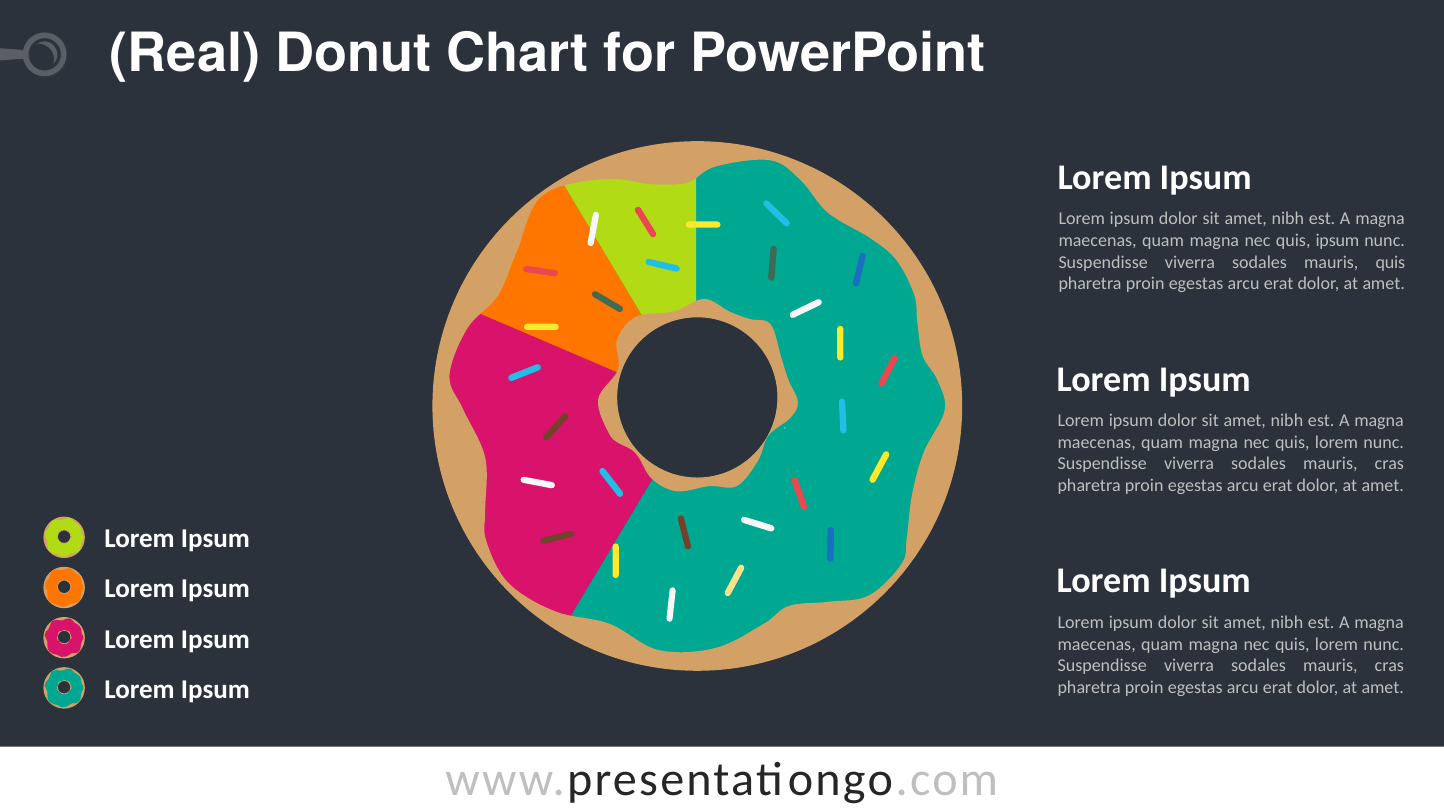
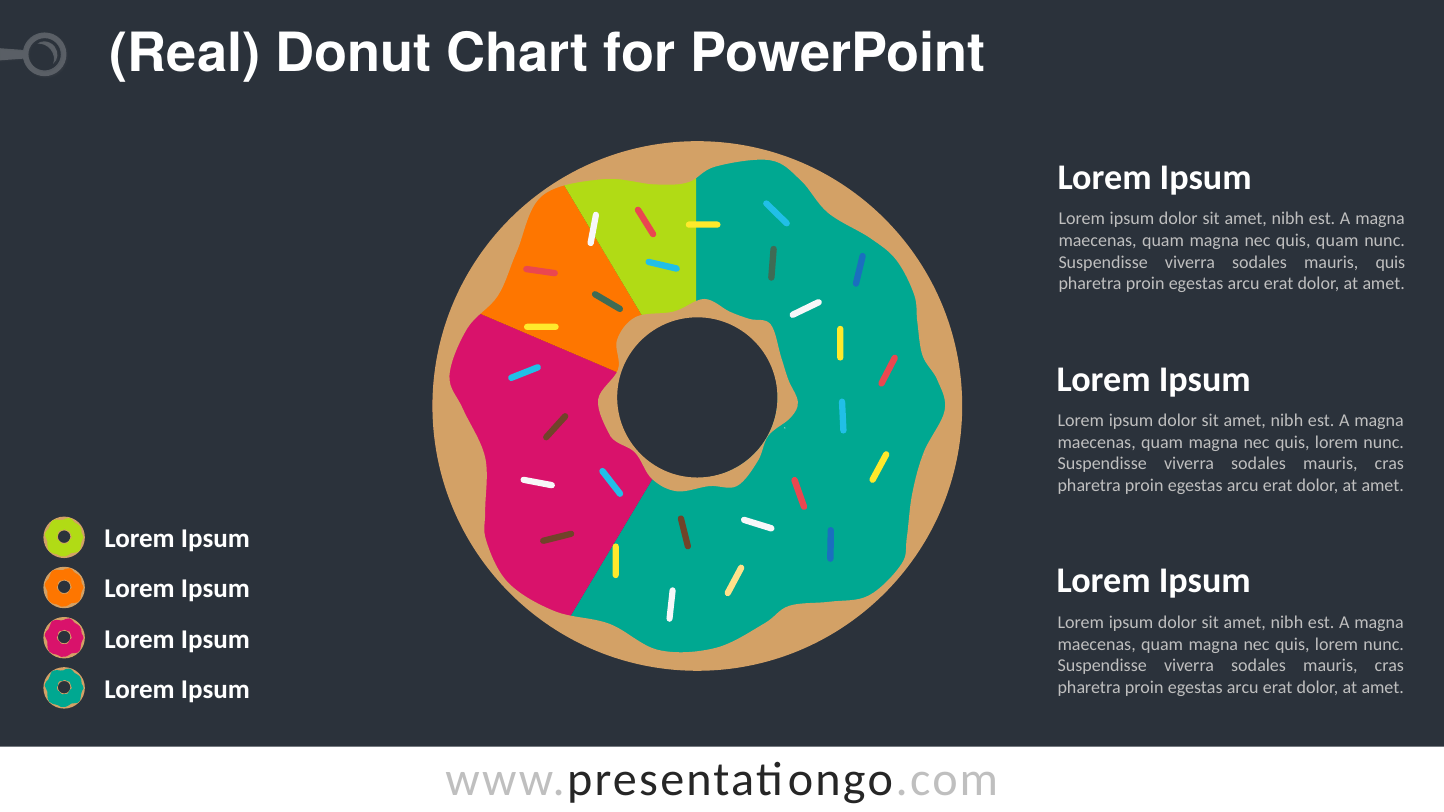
quis ipsum: ipsum -> quam (1337, 241)
